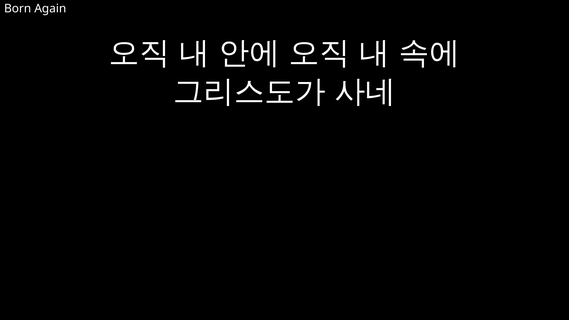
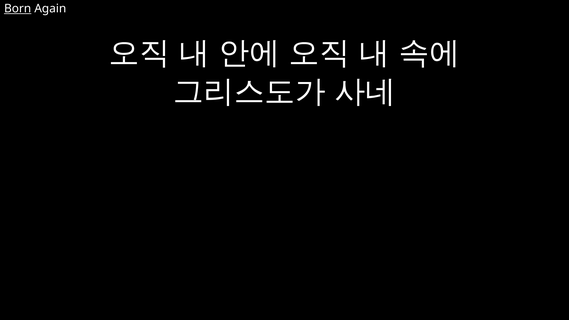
Born underline: none -> present (18, 8)
